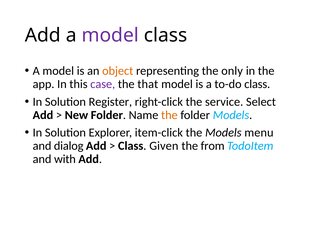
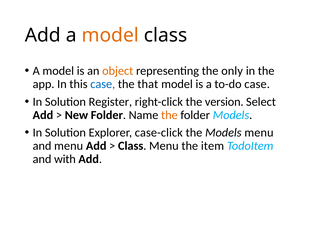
model colour: purple -> orange (110, 35)
case colour: purple -> blue (103, 84)
to-do class: class -> case (257, 84)
service: service -> version (224, 102)
item-click: item-click -> case-click (159, 133)
and dialog: dialog -> menu (69, 146)
Class Given: Given -> Menu (164, 146)
from: from -> item (212, 146)
